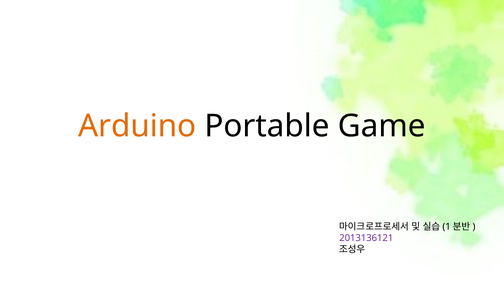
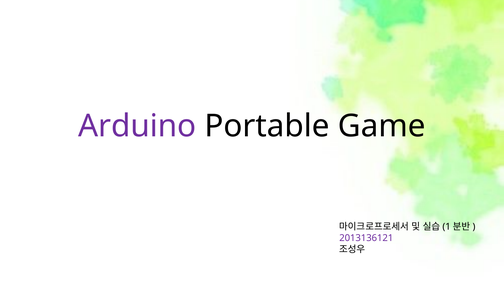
Arduino colour: orange -> purple (137, 126)
